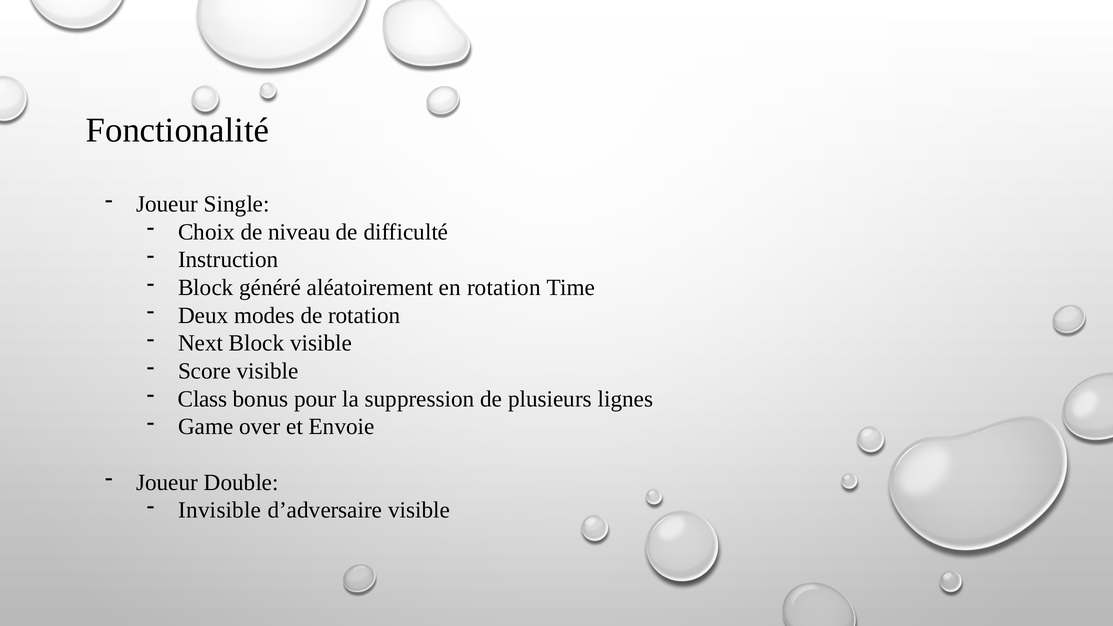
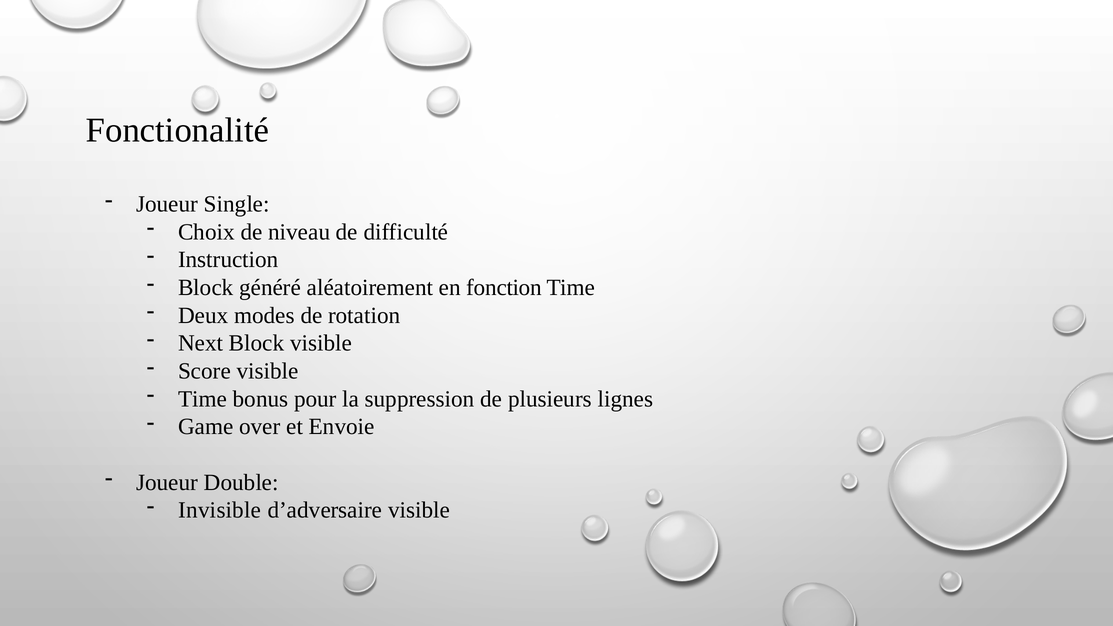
en rotation: rotation -> fonction (504, 288)
Class: Class -> Time (202, 399)
